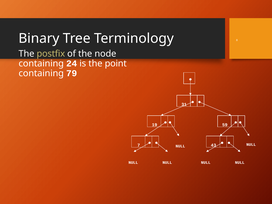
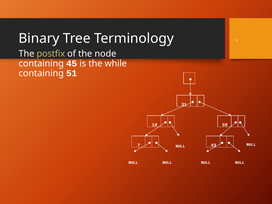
24: 24 -> 45 (72, 64)
point: point -> while (116, 64)
79: 79 -> 51 (72, 73)
